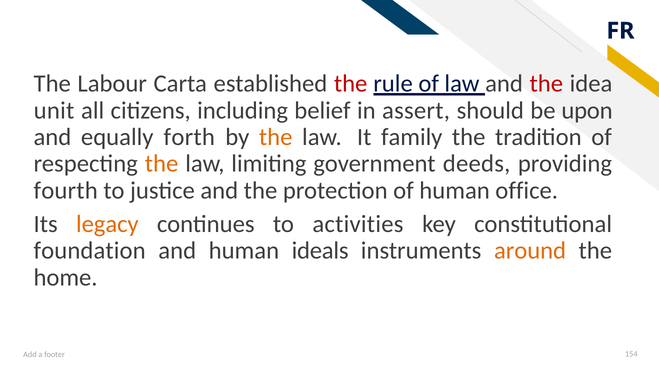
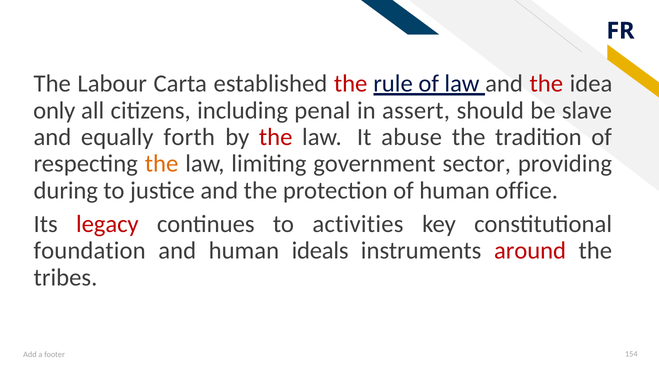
unit: unit -> only (54, 110)
belief: belief -> penal (322, 110)
upon: upon -> slave (587, 110)
the colour: orange -> red (276, 137)
family: family -> abuse (412, 137)
deeds: deeds -> sector (477, 164)
fourth: fourth -> during (66, 190)
legacy colour: orange -> red (107, 224)
around colour: orange -> red (530, 251)
home: home -> tribes (66, 277)
